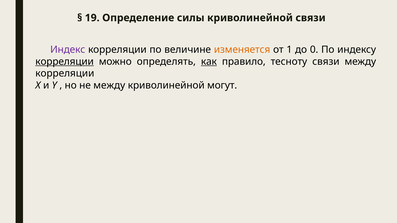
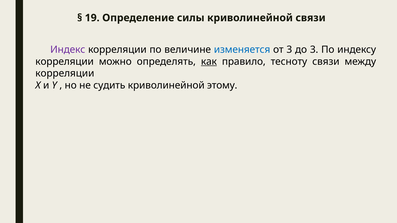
изменяется colour: orange -> blue (242, 50)
от 1: 1 -> 3 (289, 50)
до 0: 0 -> 3 (314, 50)
корреляции underline: present -> none (65, 62)
не между: между -> судить (109, 85)
могут: могут -> этому (222, 85)
